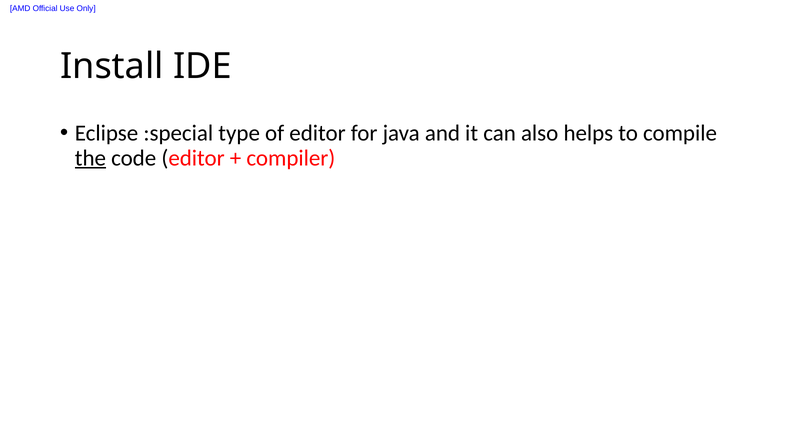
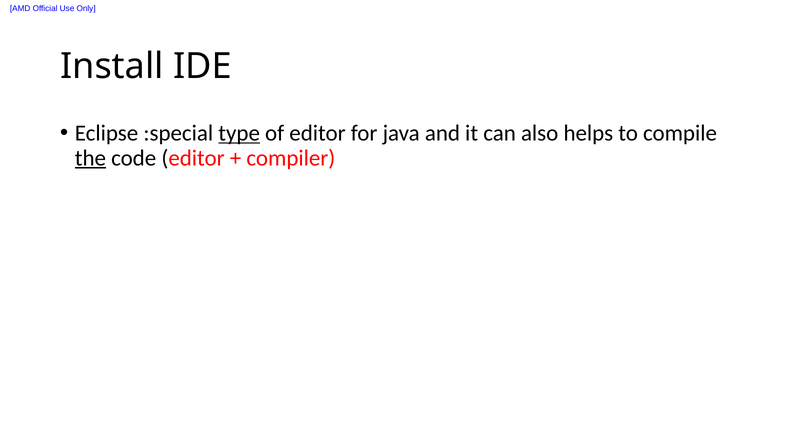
type underline: none -> present (239, 133)
